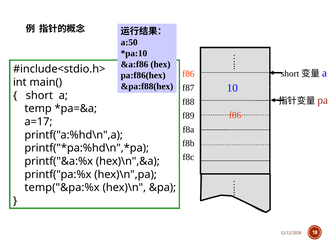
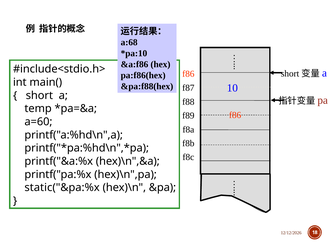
a:50: a:50 -> a:68 (129, 42)
a=17: a=17 -> a=60 (38, 122)
temp("&pa:%x: temp("&pa:%x -> static("&pa:%x (62, 188)
